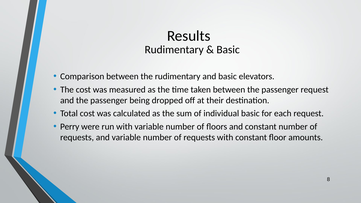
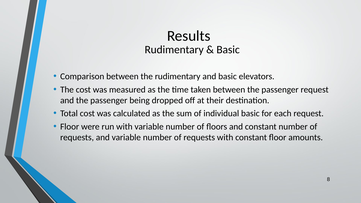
Perry: Perry -> Floor (70, 127)
